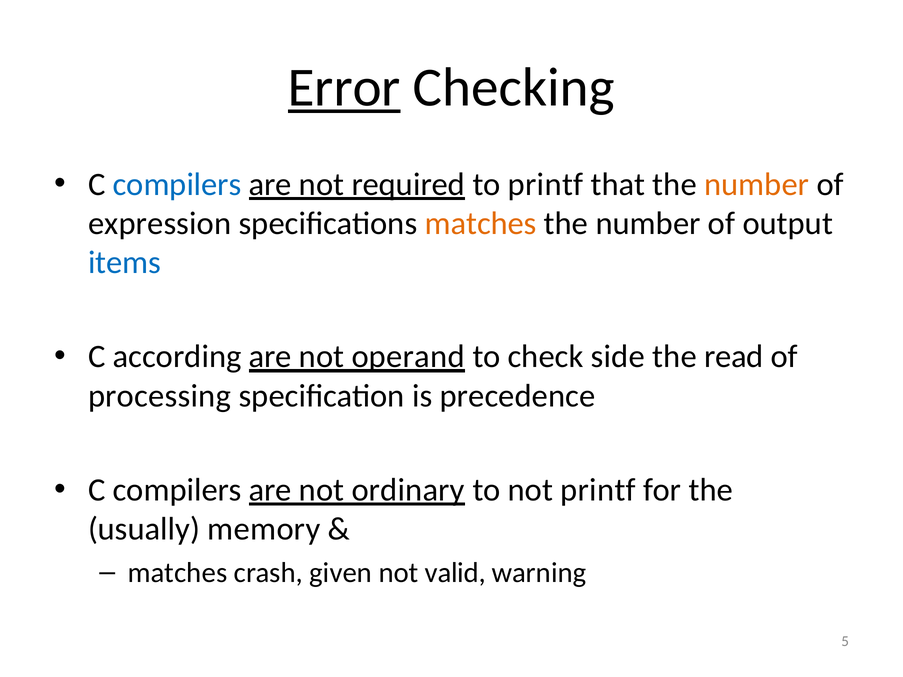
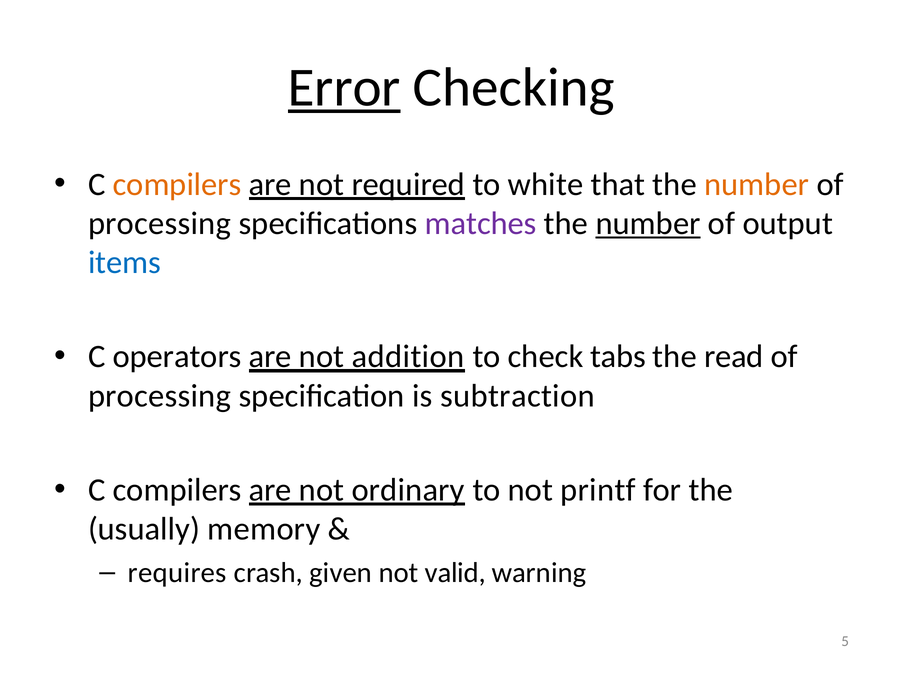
compilers colour: blue -> orange (177, 184)
to printf: printf -> white (546, 184)
expression: expression -> processing (160, 223)
matches colour: orange -> purple (481, 223)
number underline: none -> present (648, 223)
according: according -> operators (177, 357)
operand: operand -> addition (408, 357)
side: side -> tabs (618, 357)
precedence: precedence -> subtraction (517, 396)
matches: matches -> requires (177, 573)
